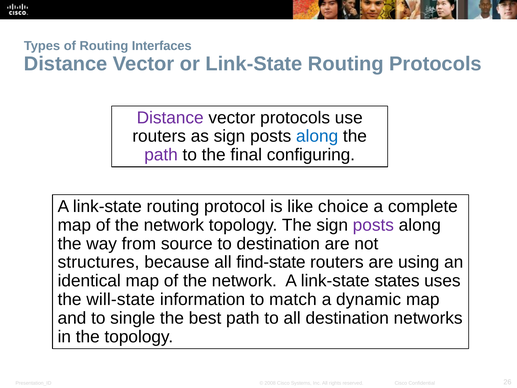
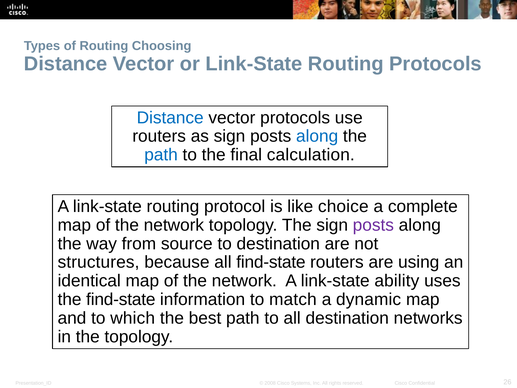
Interfaces: Interfaces -> Choosing (162, 46)
Distance colour: purple -> blue (170, 118)
path colour: purple -> blue (161, 155)
configuring: configuring -> calculation (311, 155)
states: states -> ability (397, 281)
the will-state: will-state -> find-state (121, 299)
single: single -> which (133, 318)
